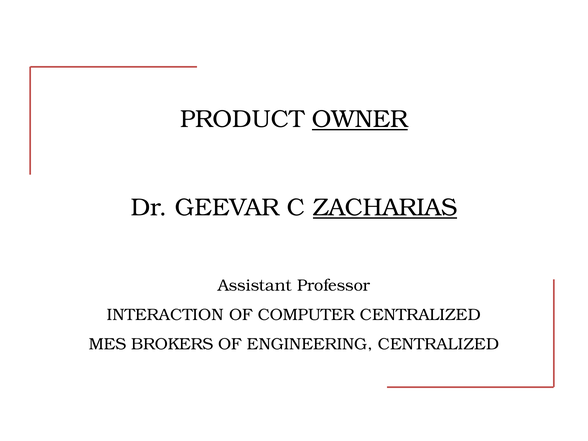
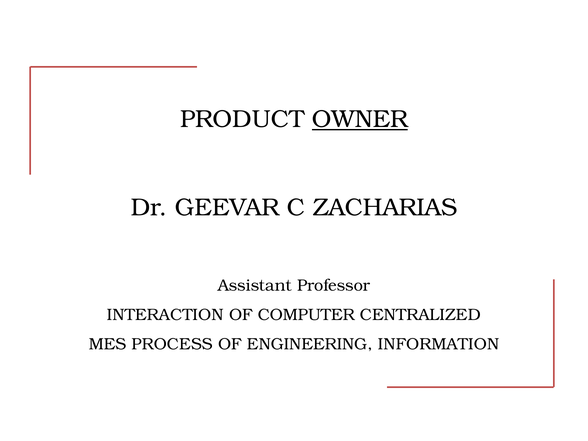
ZACHARIAS underline: present -> none (385, 207)
BROKERS: BROKERS -> PROCESS (172, 344)
ENGINEERING CENTRALIZED: CENTRALIZED -> INFORMATION (438, 344)
